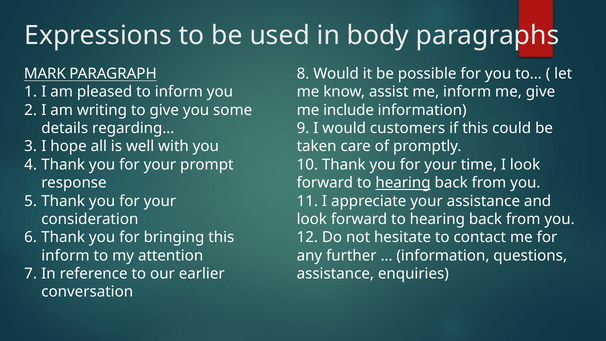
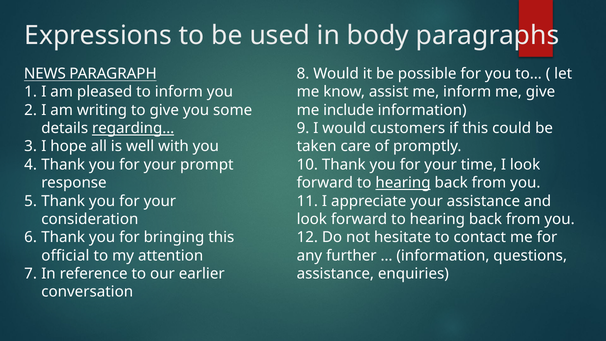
MARK: MARK -> NEWS (45, 74)
regarding… underline: none -> present (133, 128)
inform: inform -> official (65, 256)
